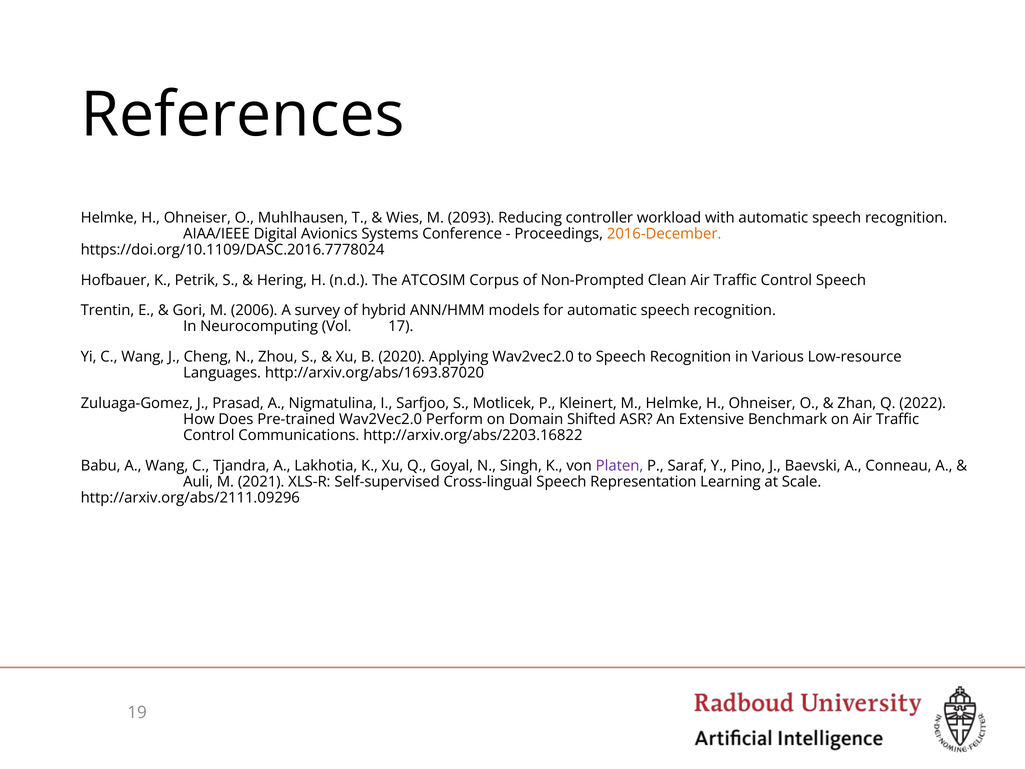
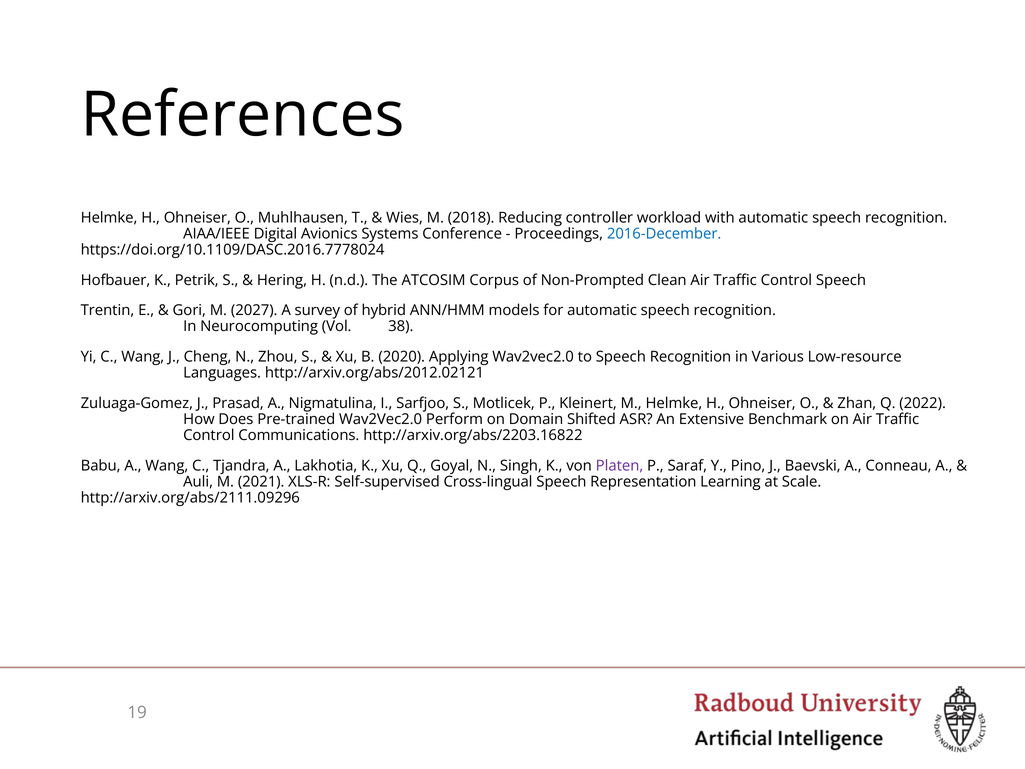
2093: 2093 -> 2018 (471, 218)
2016-December colour: orange -> blue (664, 234)
2006: 2006 -> 2027 (254, 310)
17: 17 -> 38 (401, 326)
http://arxiv.org/abs/1693.87020: http://arxiv.org/abs/1693.87020 -> http://arxiv.org/abs/2012.02121 (374, 373)
